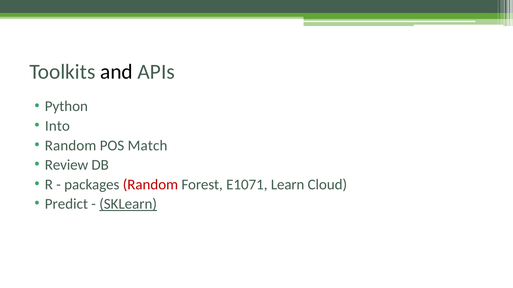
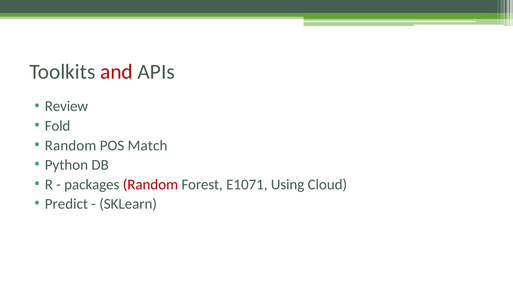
and colour: black -> red (117, 72)
Python: Python -> Review (66, 107)
Into: Into -> Fold (58, 126)
Review: Review -> Python (66, 165)
Learn: Learn -> Using (288, 185)
SKLearn underline: present -> none (128, 204)
